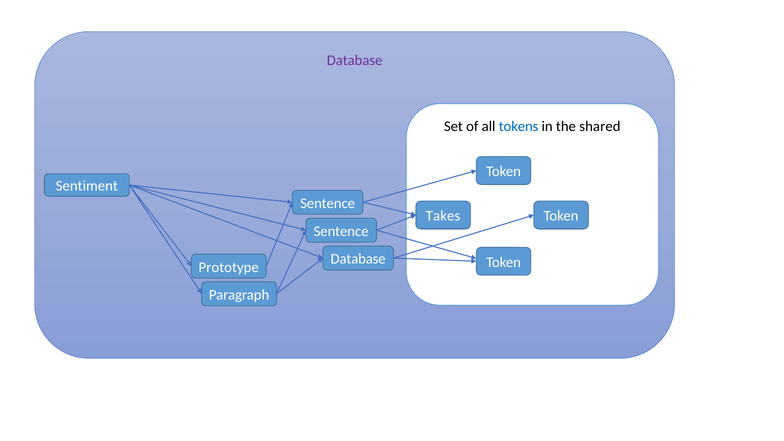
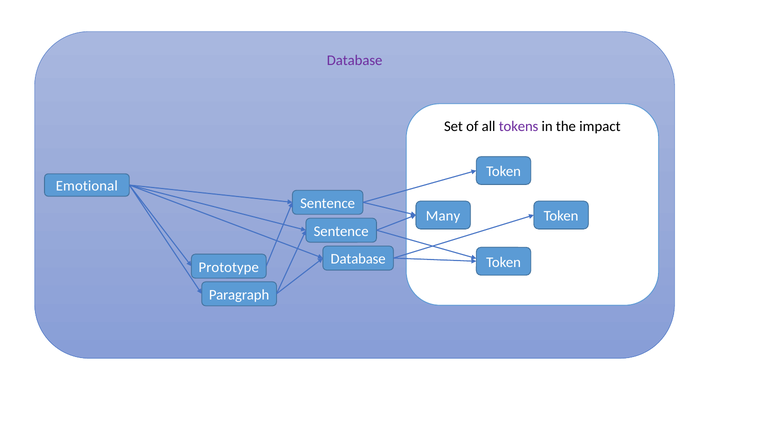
tokens colour: blue -> purple (519, 126)
shared: shared -> impact (600, 126)
Sentiment: Sentiment -> Emotional (87, 186)
Takes: Takes -> Many (443, 216)
